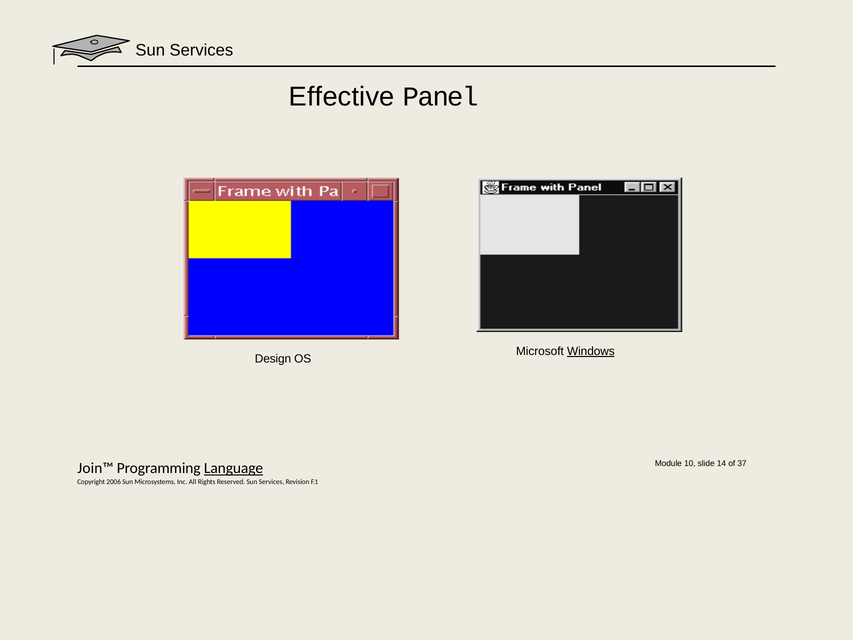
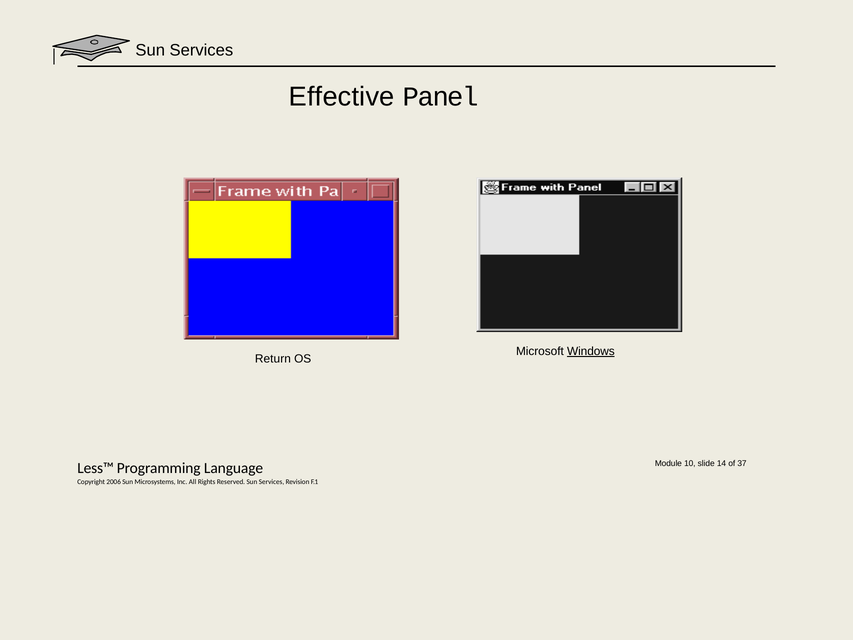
Design: Design -> Return (273, 359)
Join™: Join™ -> Less™ (96, 468)
Language underline: present -> none (234, 468)
